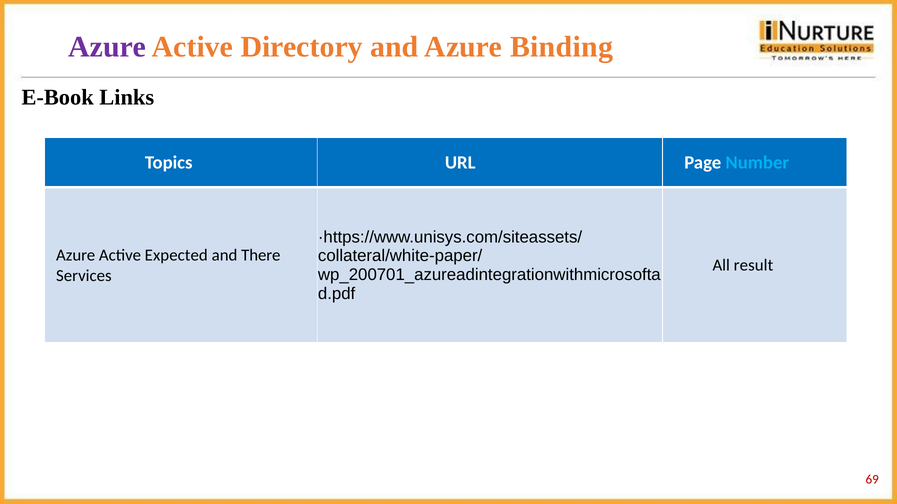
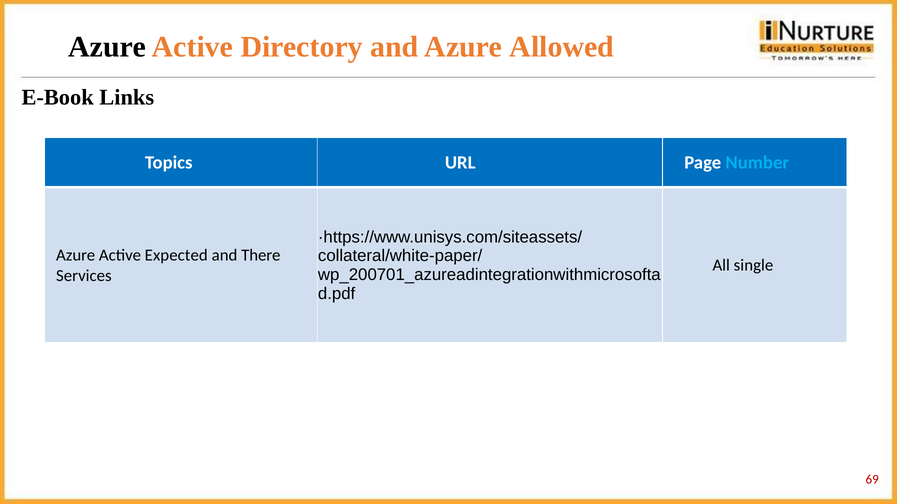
Azure colour: purple -> black (107, 47)
Binding: Binding -> Allowed (562, 47)
result: result -> single (754, 266)
